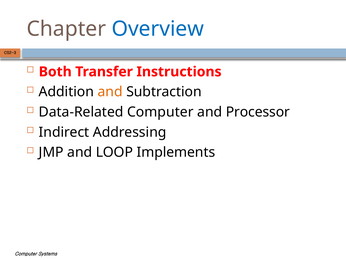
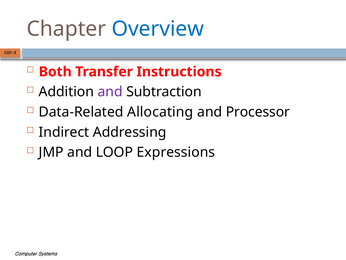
and colour: orange -> purple (110, 92)
Data-Related Computer: Computer -> Allocating (160, 112)
Implements: Implements -> Expressions (176, 152)
